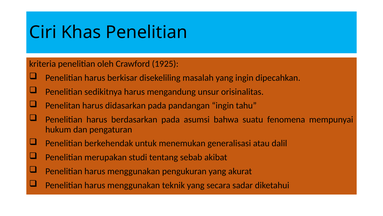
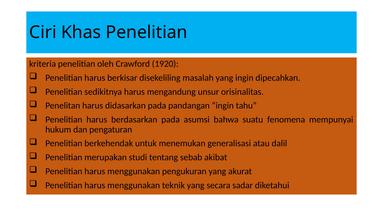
1925: 1925 -> 1920 (165, 64)
